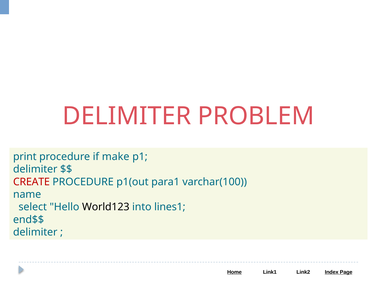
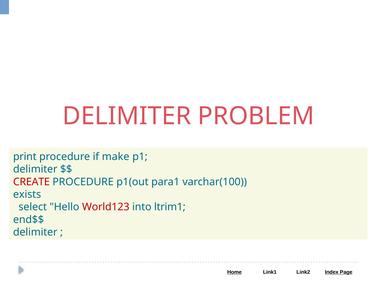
name: name -> exists (27, 194)
World123 colour: black -> red (106, 207)
lines1: lines1 -> ltrim1 (170, 207)
